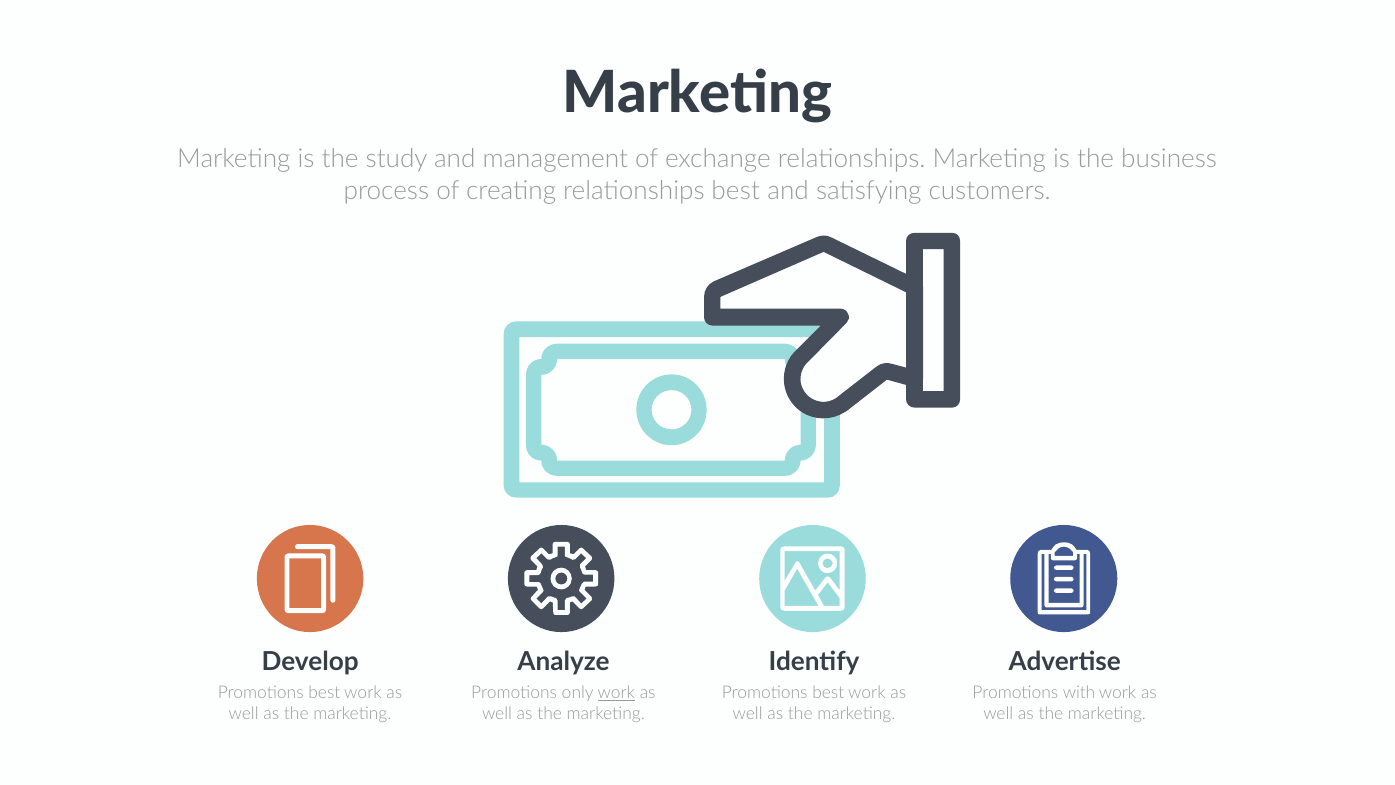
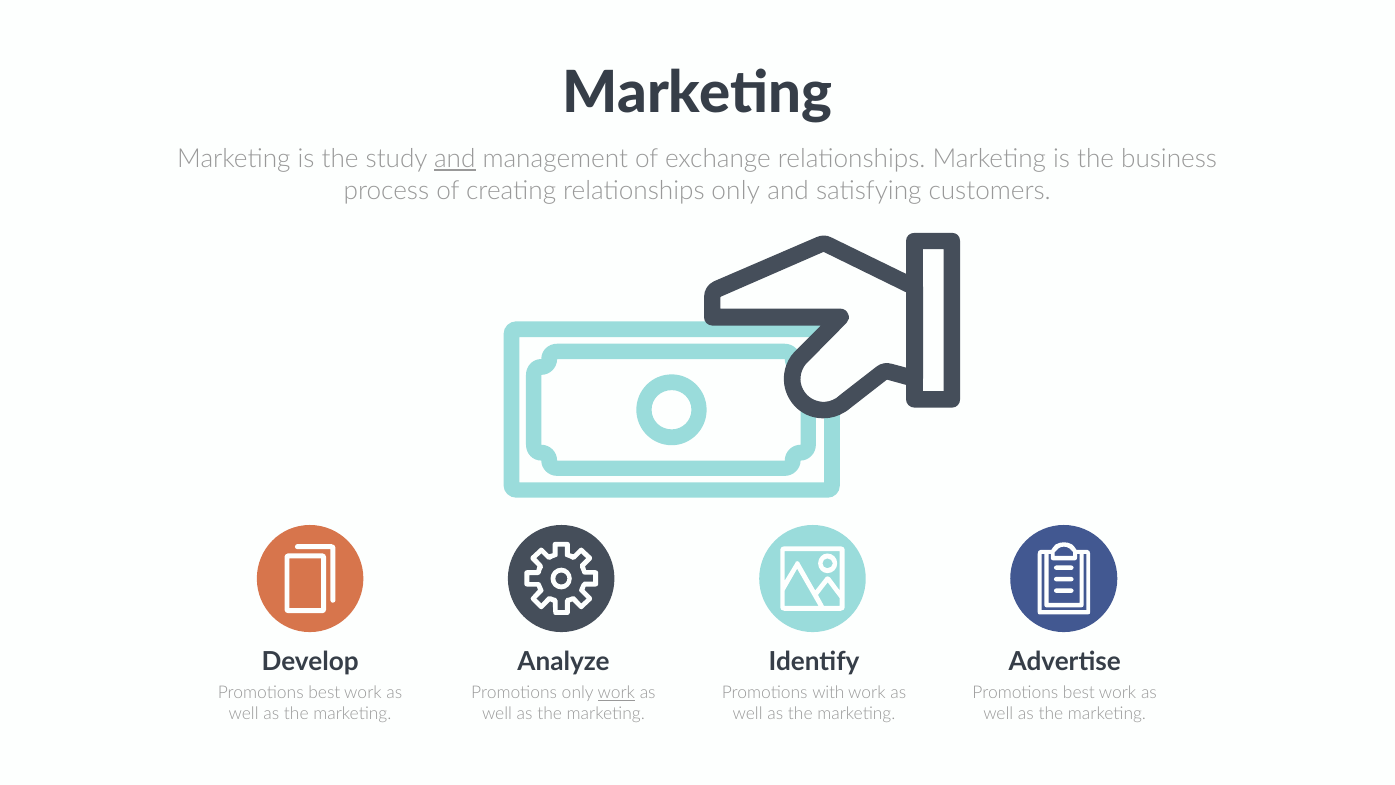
and underline: none -> present (455, 159)
relationships best: best -> only (736, 190)
best: best -> with (828, 692)
with: with -> best (1079, 692)
